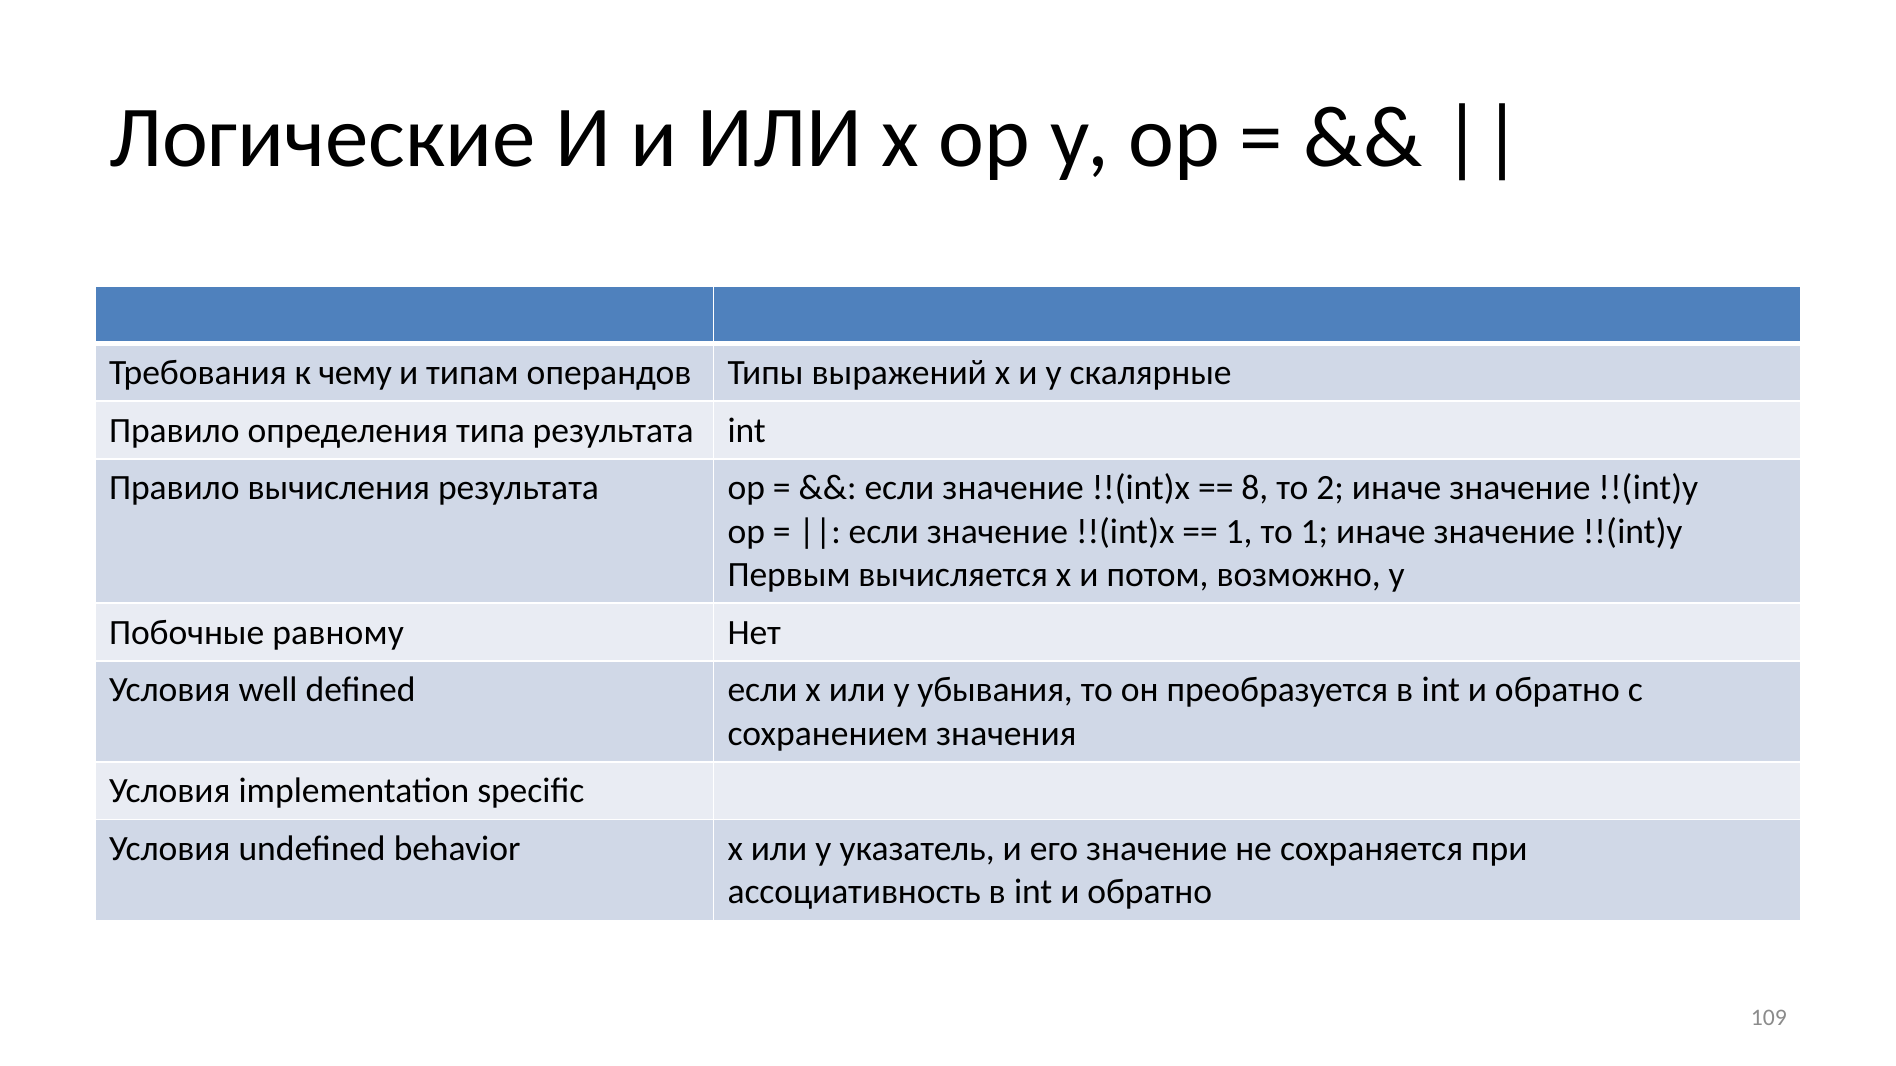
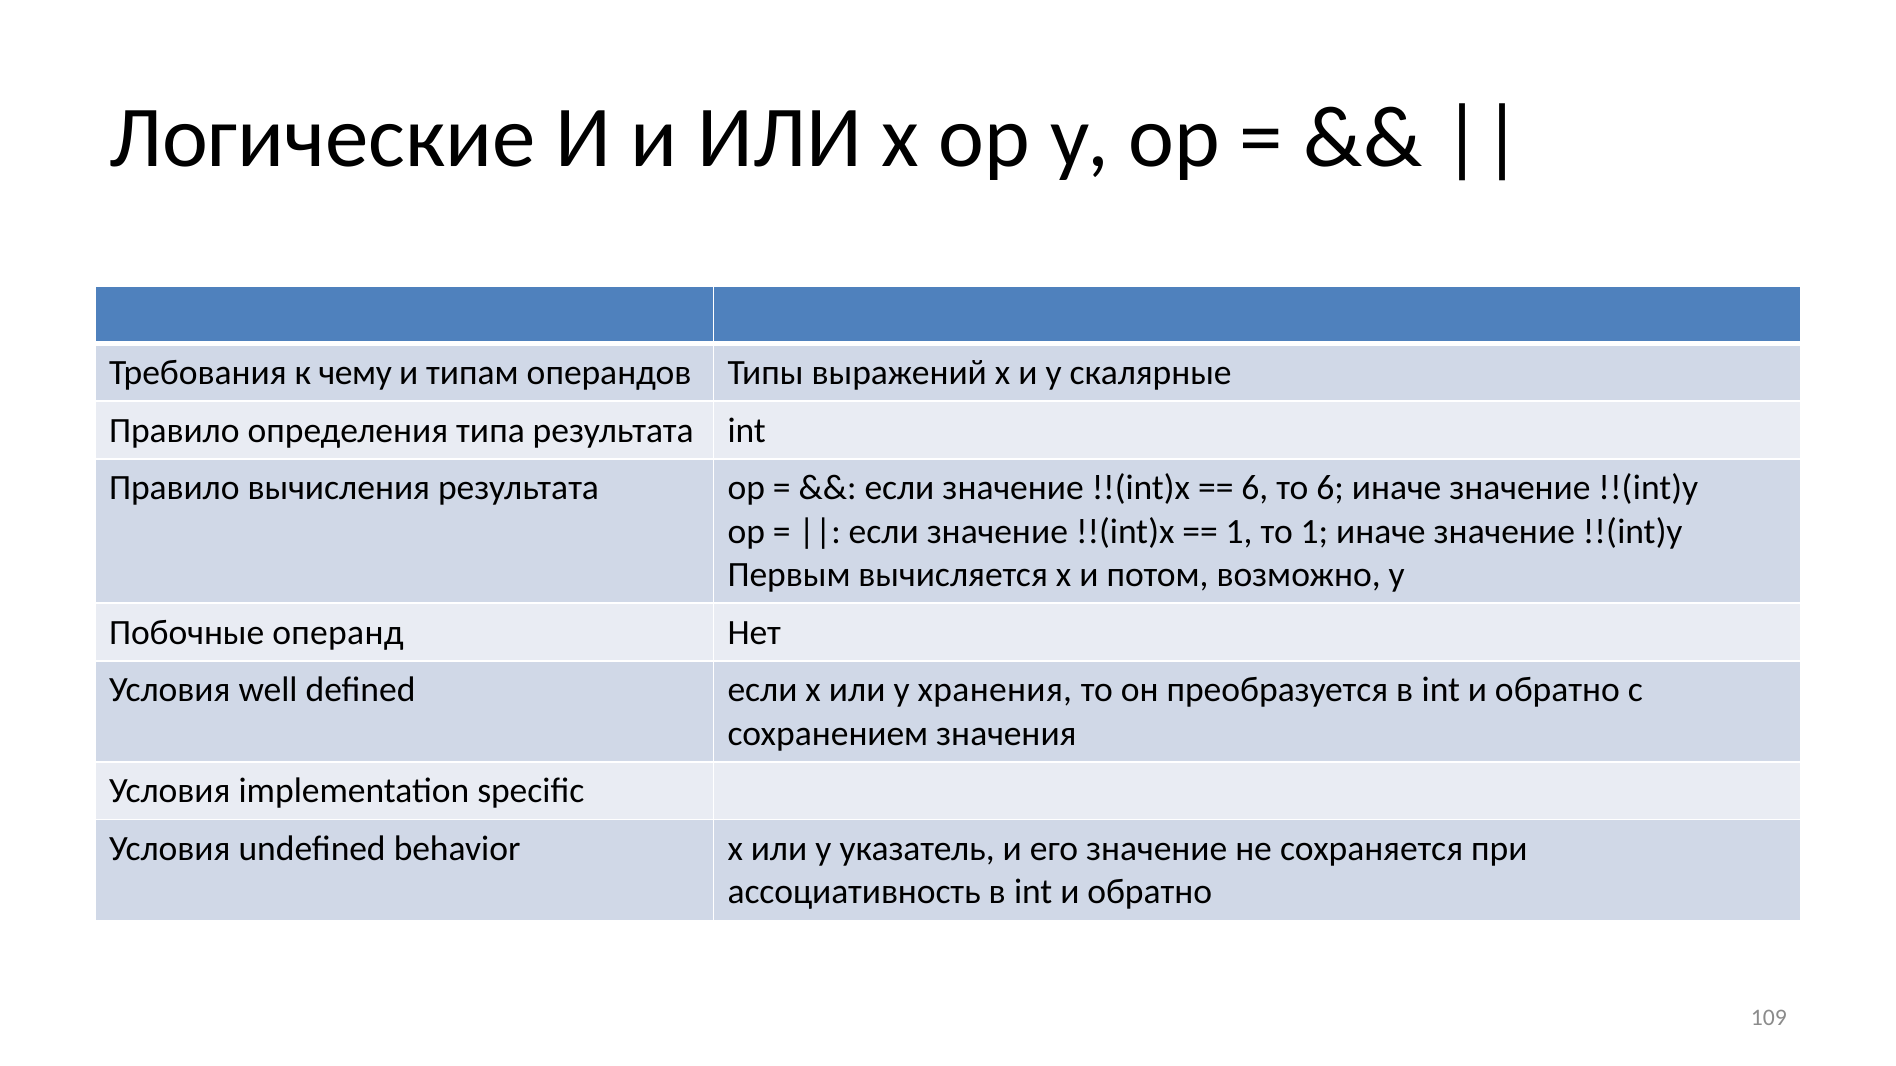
8: 8 -> 6 (1255, 488)
то 2: 2 -> 6 (1330, 488)
равному: равному -> операнд (338, 633)
убывания: убывания -> хранения (995, 690)
